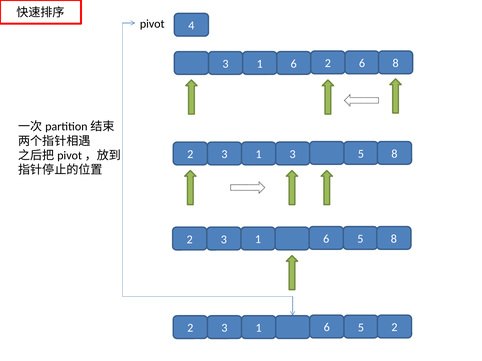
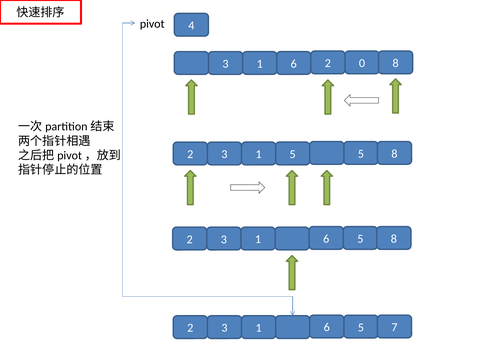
6 6: 6 -> 0 (362, 63)
3: 3 -> 5 (293, 155)
5 2: 2 -> 7 (394, 328)
